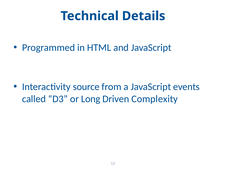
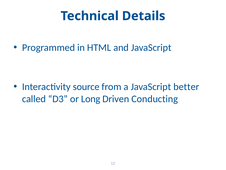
events: events -> better (186, 87)
Complexity: Complexity -> Conducting (155, 99)
